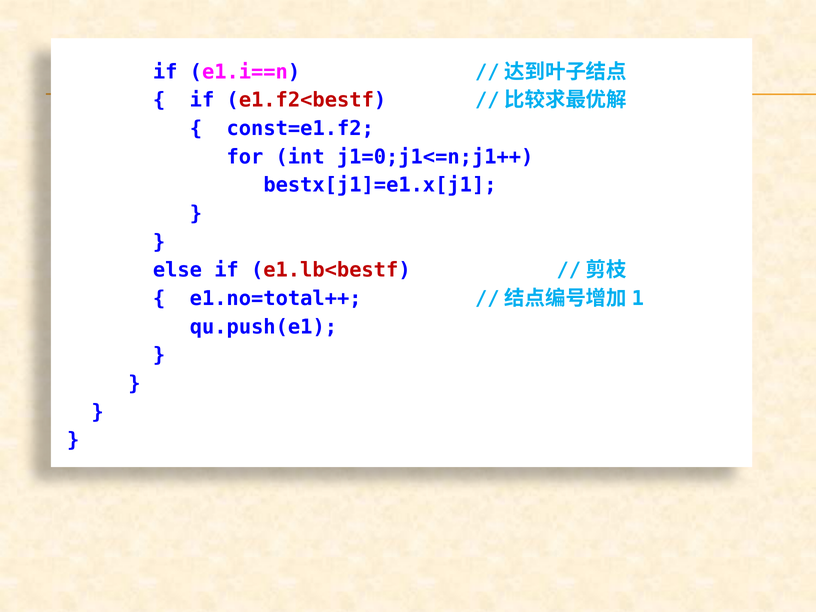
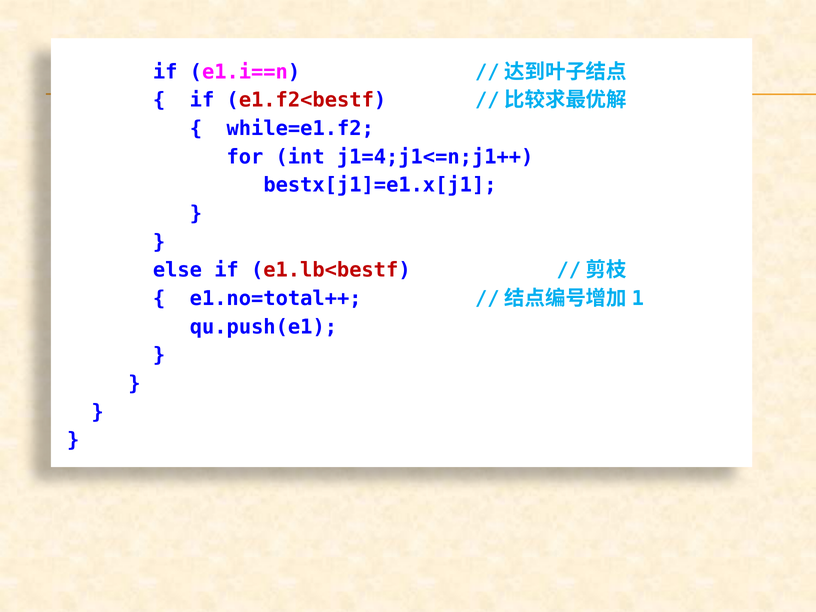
const=e1.f2: const=e1.f2 -> while=e1.f2 (300, 128)
j1=0;j1<=n;j1++: j1=0;j1<=n;j1++ -> j1=4;j1<=n;j1++ (435, 157)
